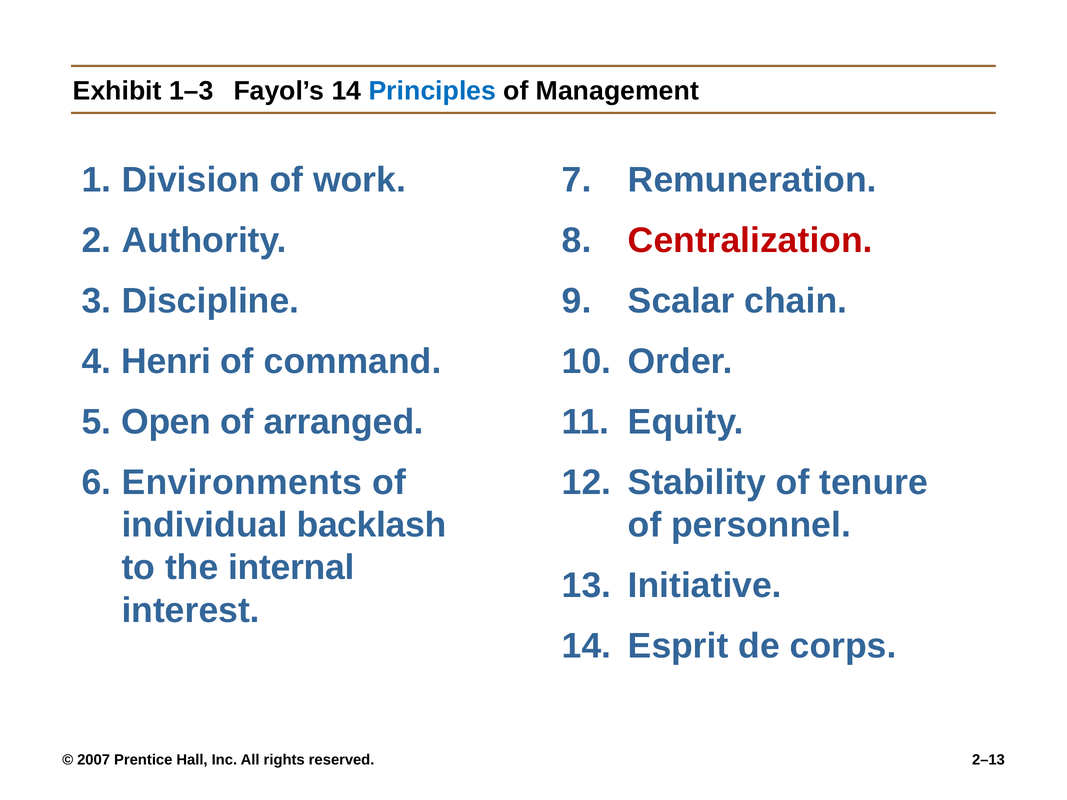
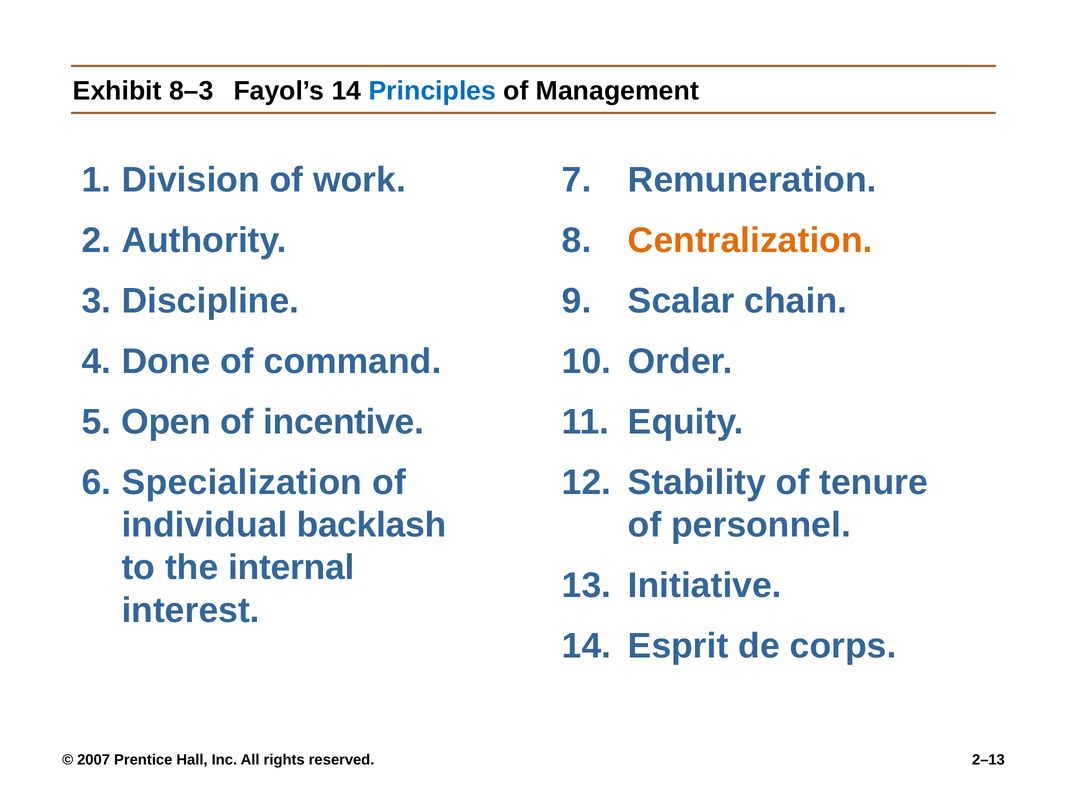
1–3: 1–3 -> 8–3 (191, 91)
Centralization colour: red -> orange (750, 241)
Henri: Henri -> Done (166, 362)
arranged: arranged -> incentive (344, 422)
Environments: Environments -> Specialization (242, 482)
